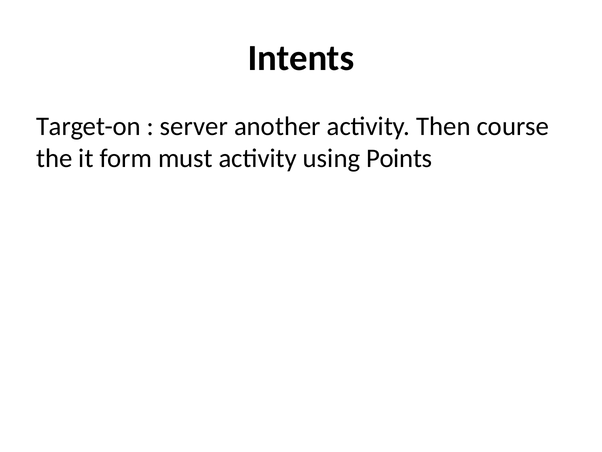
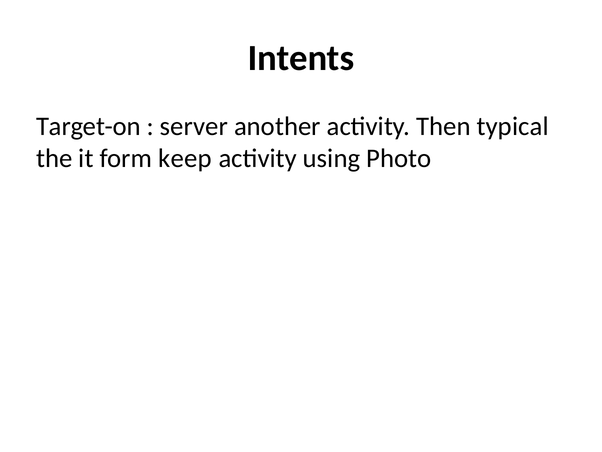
course: course -> typical (513, 126)
must: must -> keep (185, 158)
Points: Points -> Photo (399, 158)
